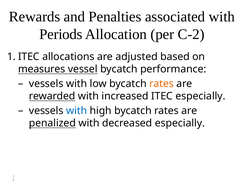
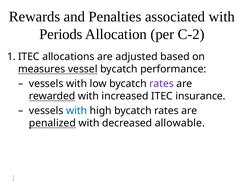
rates colour: orange -> purple (162, 84)
ITEC especially: especially -> insurance (200, 96)
decreased especially: especially -> allowable (180, 123)
